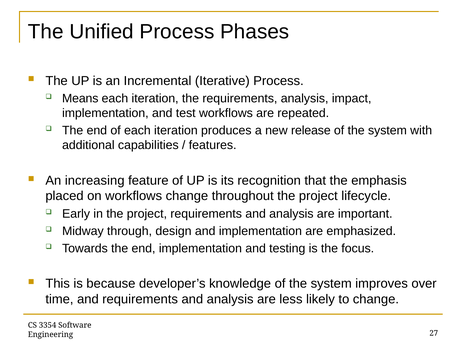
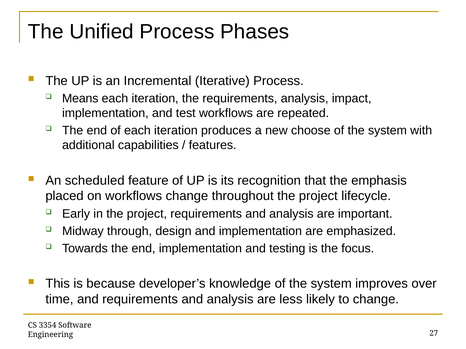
release: release -> choose (311, 131)
increasing: increasing -> scheduled (95, 181)
